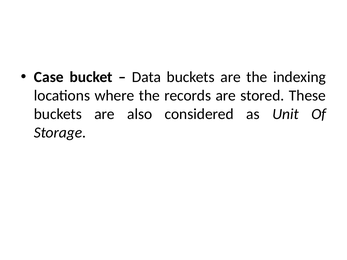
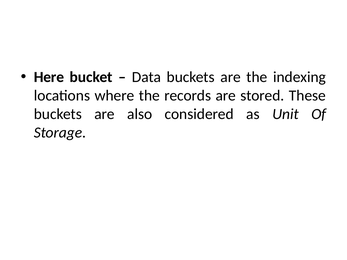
Case: Case -> Here (49, 77)
